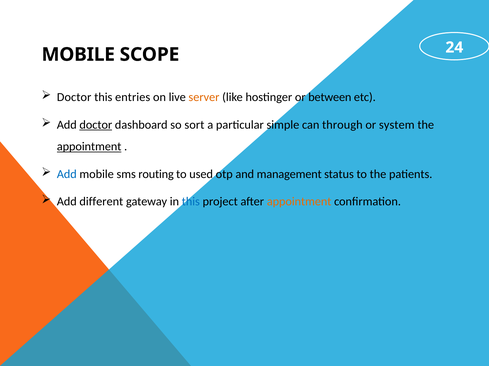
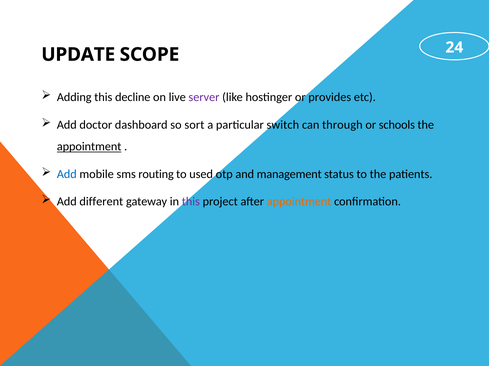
MOBILE: MOBILE -> UPDATE (78, 55)
Doctor: Doctor -> Adding (74, 98)
entries: entries -> decline (133, 98)
server colour: orange -> purple (204, 98)
between: between -> provides (330, 98)
doctor underline: present -> none (96, 125)
simple: simple -> switch (283, 125)
system: system -> schools (397, 125)
this colour: blue -> purple (191, 202)
